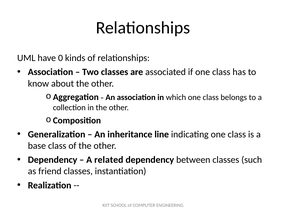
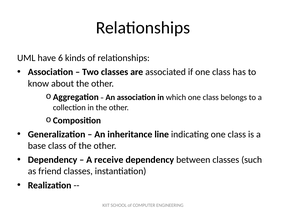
0: 0 -> 6 (61, 58)
related: related -> receive (109, 159)
